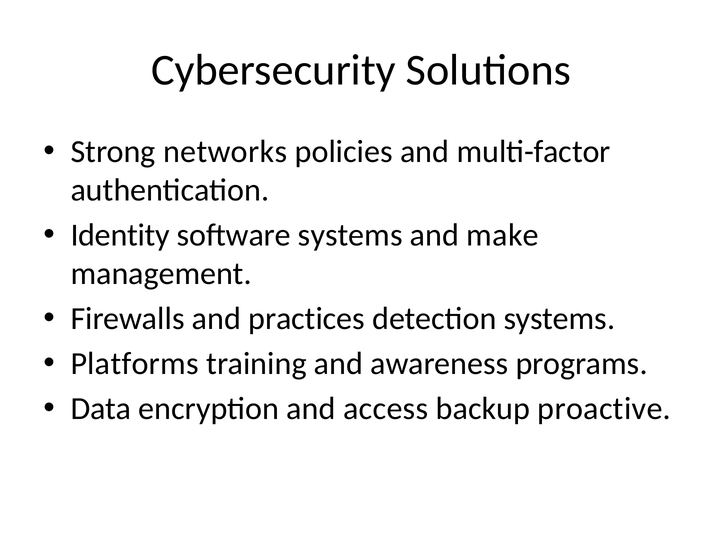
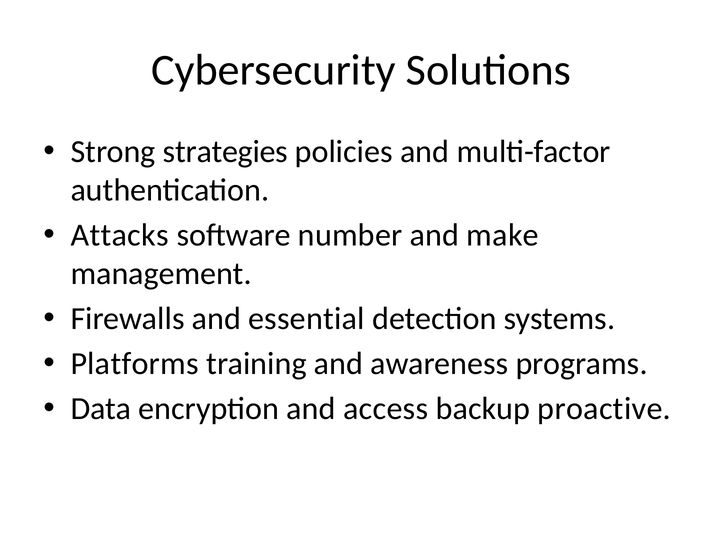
networks: networks -> strategies (225, 152)
Identity: Identity -> Attacks (120, 235)
software systems: systems -> number (350, 235)
practices: practices -> essential (306, 319)
